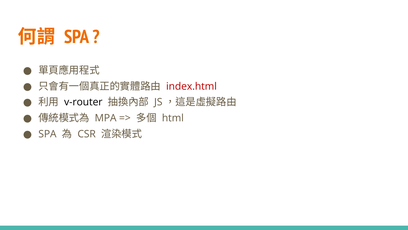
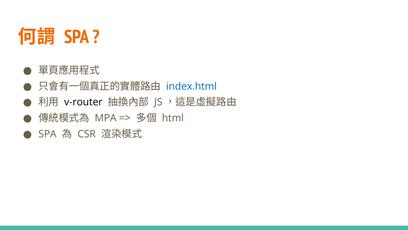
index.html colour: red -> blue (191, 86)
